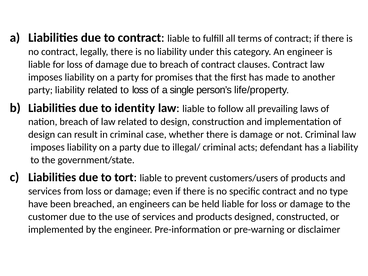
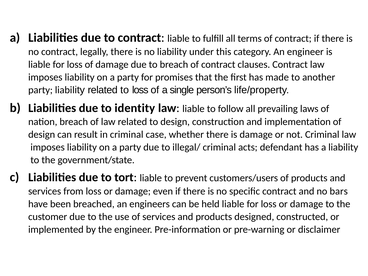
type: type -> bars (339, 191)
